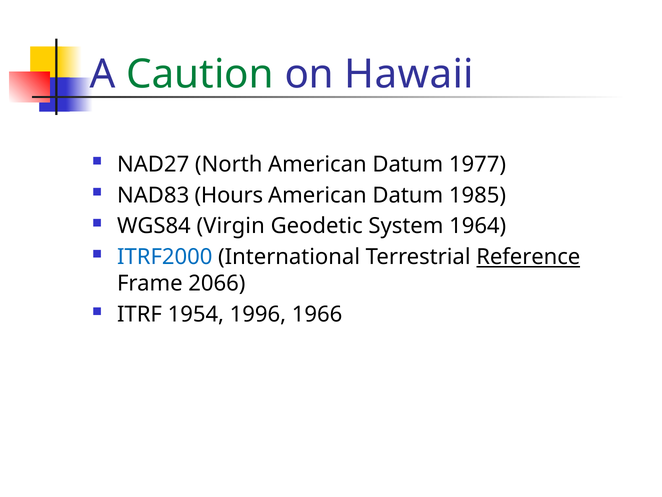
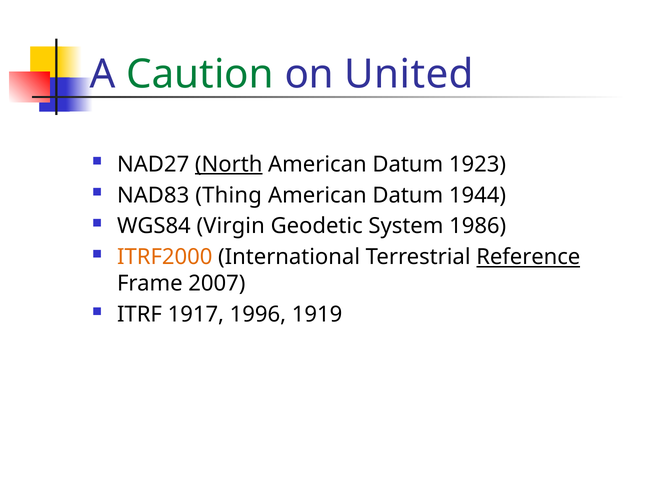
Hawaii: Hawaii -> United (409, 75)
North underline: none -> present (229, 164)
1977: 1977 -> 1923 (477, 164)
Hours: Hours -> Thing (229, 195)
1985: 1985 -> 1944 (477, 195)
1964: 1964 -> 1986 (478, 226)
ITRF2000 colour: blue -> orange (165, 257)
2066: 2066 -> 2007 (217, 283)
1954: 1954 -> 1917 (196, 314)
1966: 1966 -> 1919 (317, 314)
